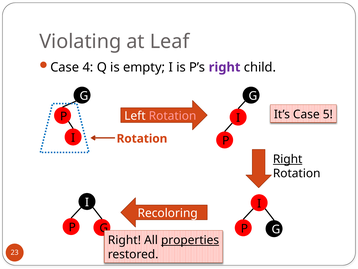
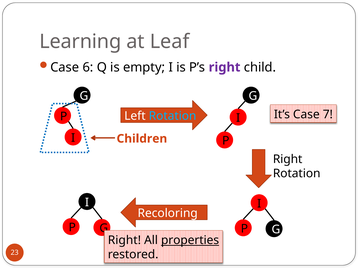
Violating: Violating -> Learning (80, 41)
4: 4 -> 6 (88, 67)
5: 5 -> 7 (328, 114)
Rotation colour: pink -> light blue (173, 116)
I Rotation: Rotation -> Children (142, 138)
Right underline: present -> none (288, 159)
